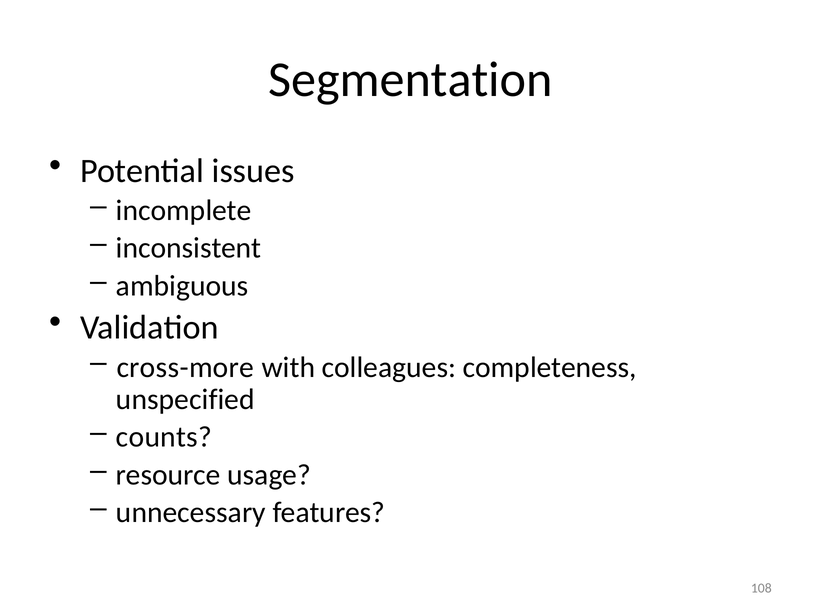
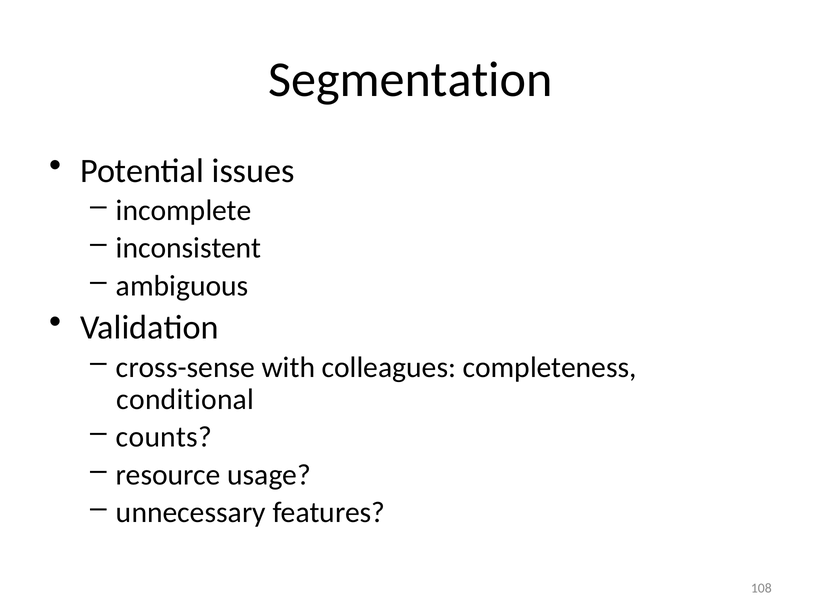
cross-more: cross-more -> cross-sense (186, 367)
unspecified: unspecified -> conditional (185, 399)
